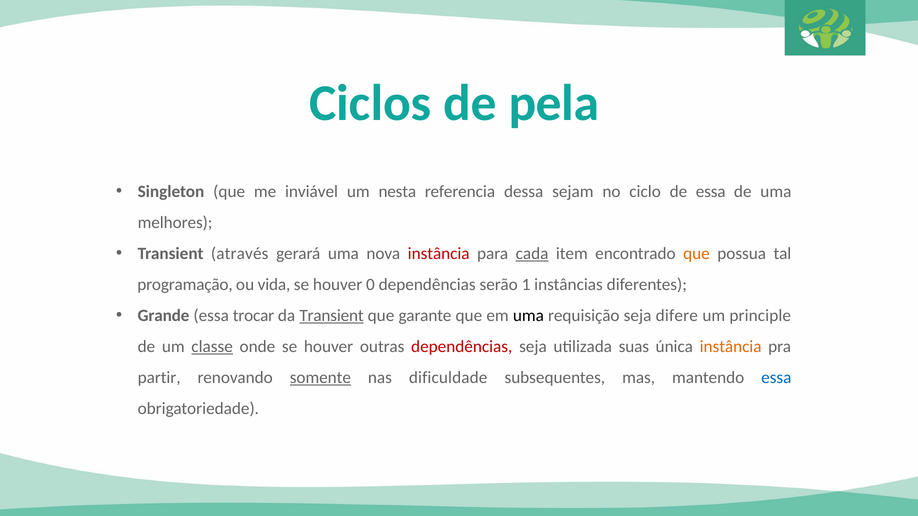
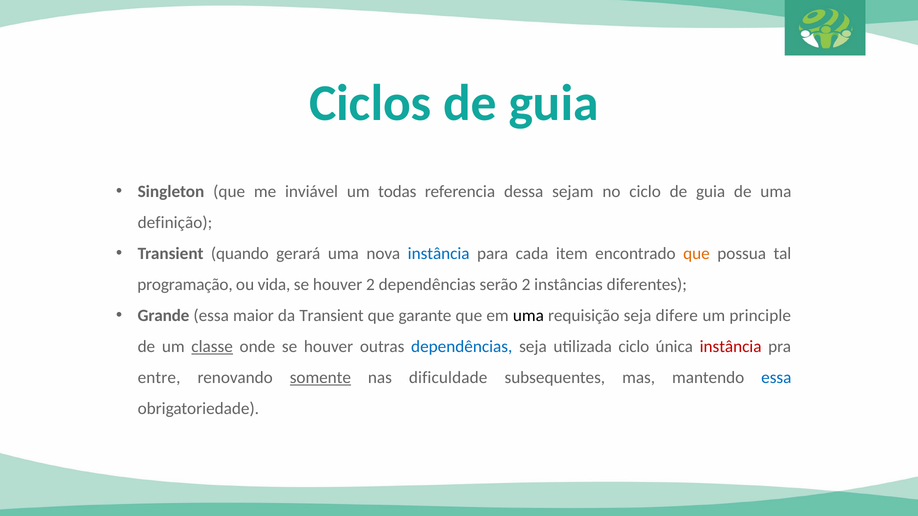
Ciclos de pela: pela -> guia (554, 104)
nesta: nesta -> todas (397, 192)
ciclo de essa: essa -> guia (711, 192)
melhores: melhores -> definição (175, 223)
através: através -> quando (240, 254)
instância colour: red -> blue (439, 254)
cada underline: present -> none (532, 254)
houver 0: 0 -> 2 (370, 285)
serão 1: 1 -> 2 (526, 285)
trocar: trocar -> maior (253, 316)
Transient underline: present -> none (332, 316)
dependências colour: red -> blue (462, 347)
utilizada suas: suas -> ciclo (634, 347)
instância colour: orange -> red (731, 347)
partir: partir -> entre (159, 378)
